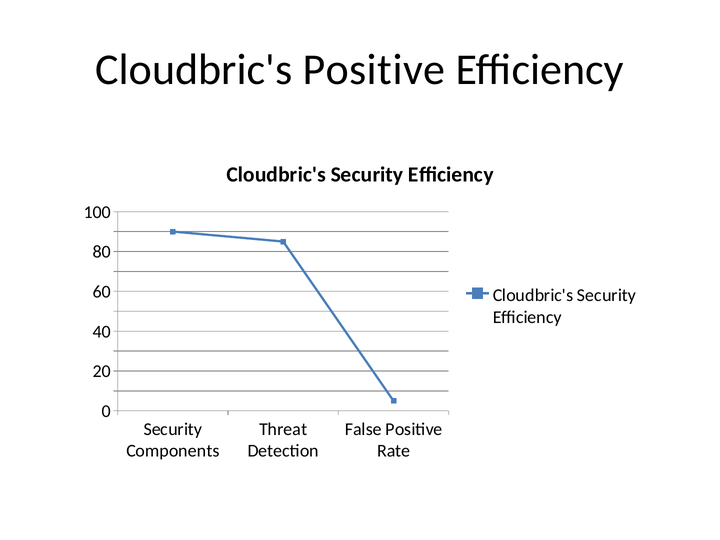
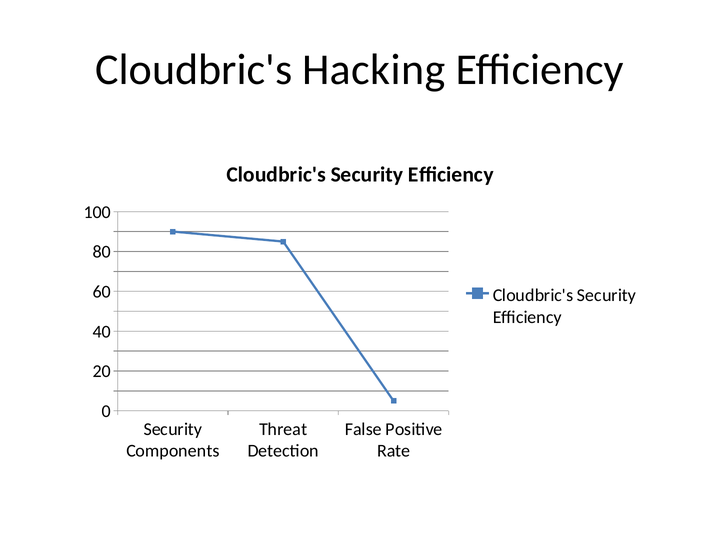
Cloudbric's Positive: Positive -> Hacking (374, 70)
